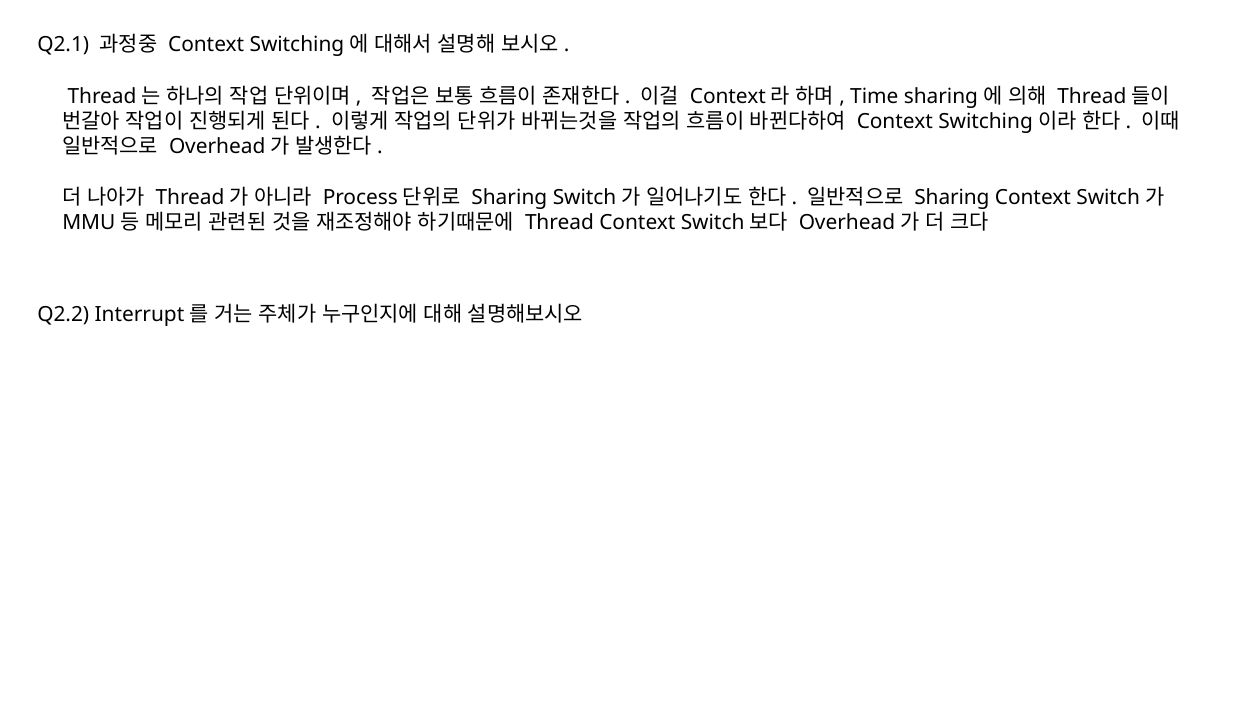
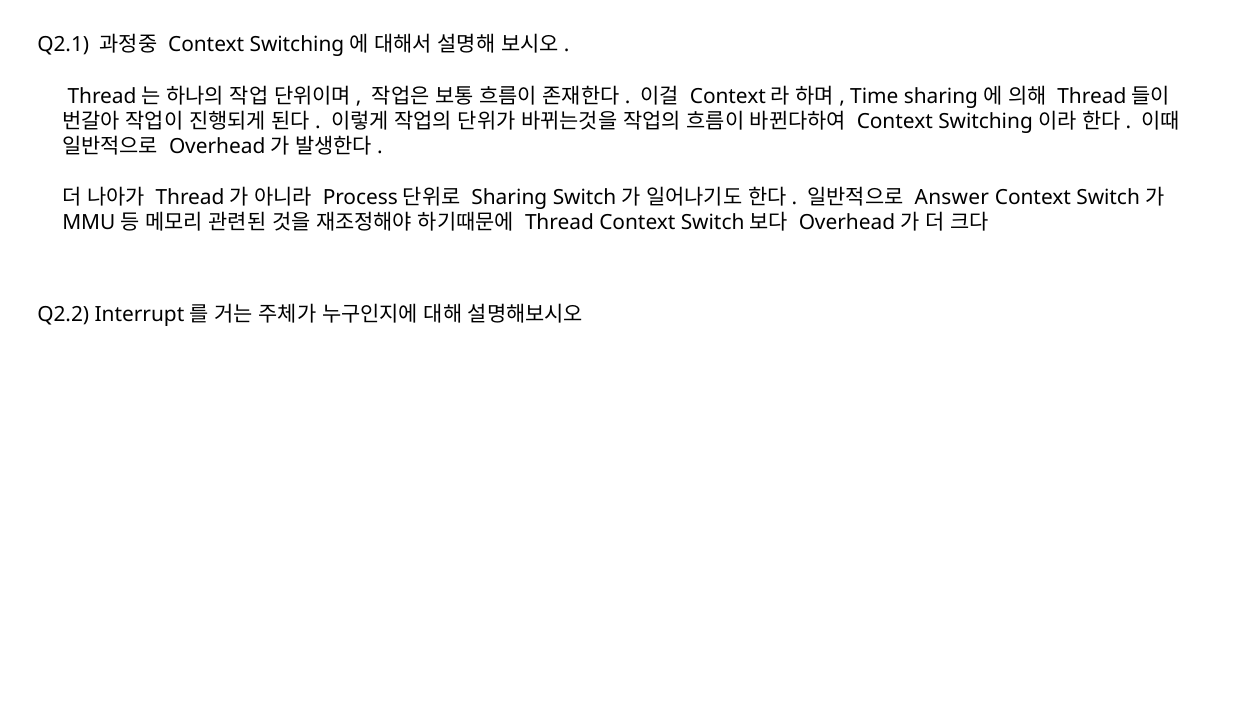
Sharing: Sharing -> Answer (952, 197)
